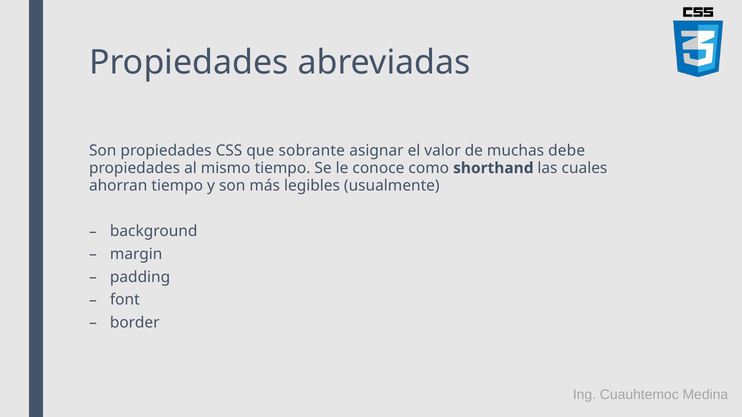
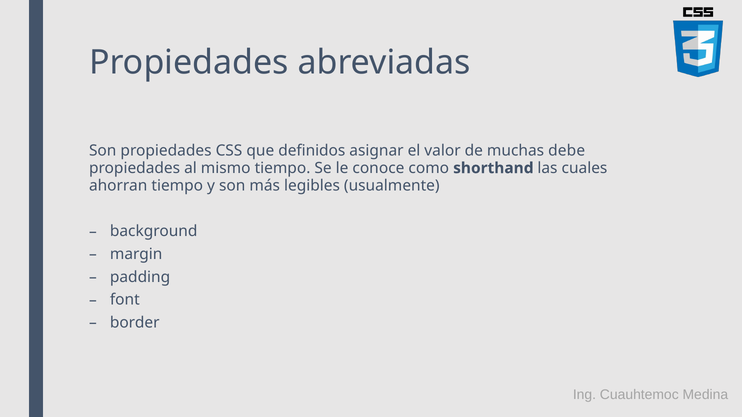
sobrante: sobrante -> definidos (312, 151)
